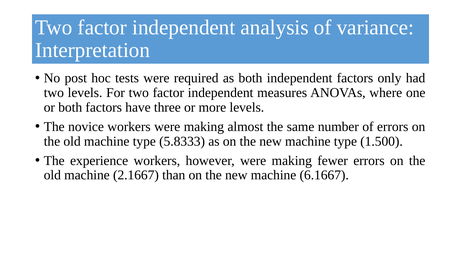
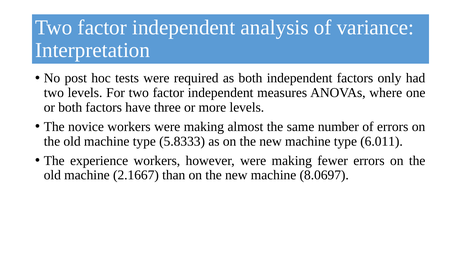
1.500: 1.500 -> 6.011 (382, 141)
6.1667: 6.1667 -> 8.0697 (324, 175)
